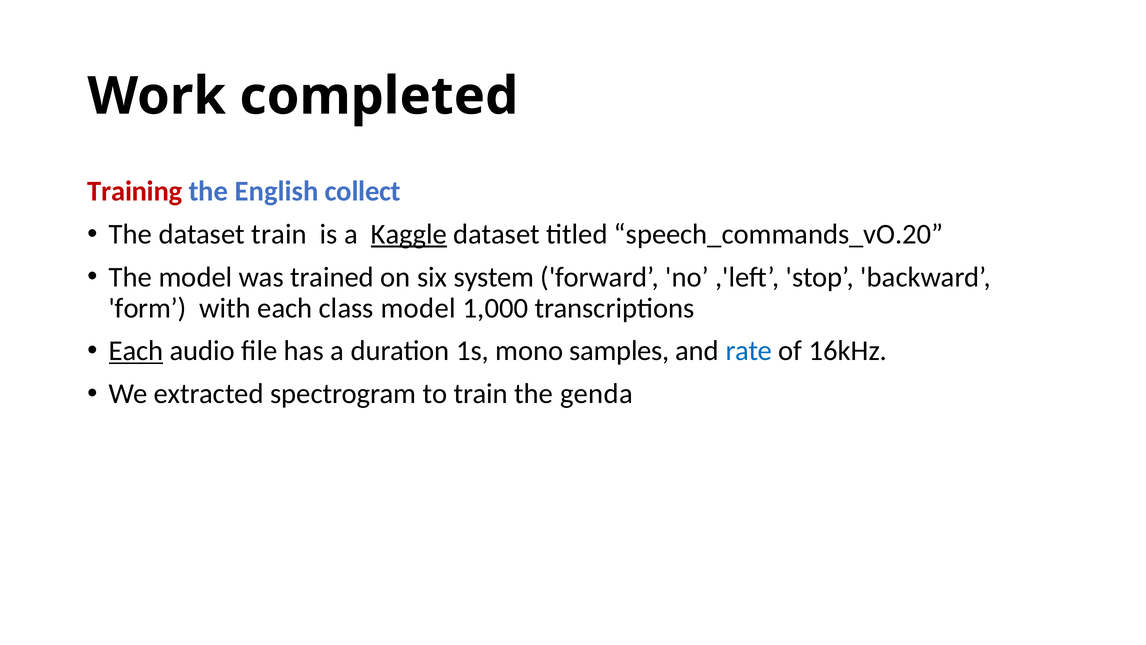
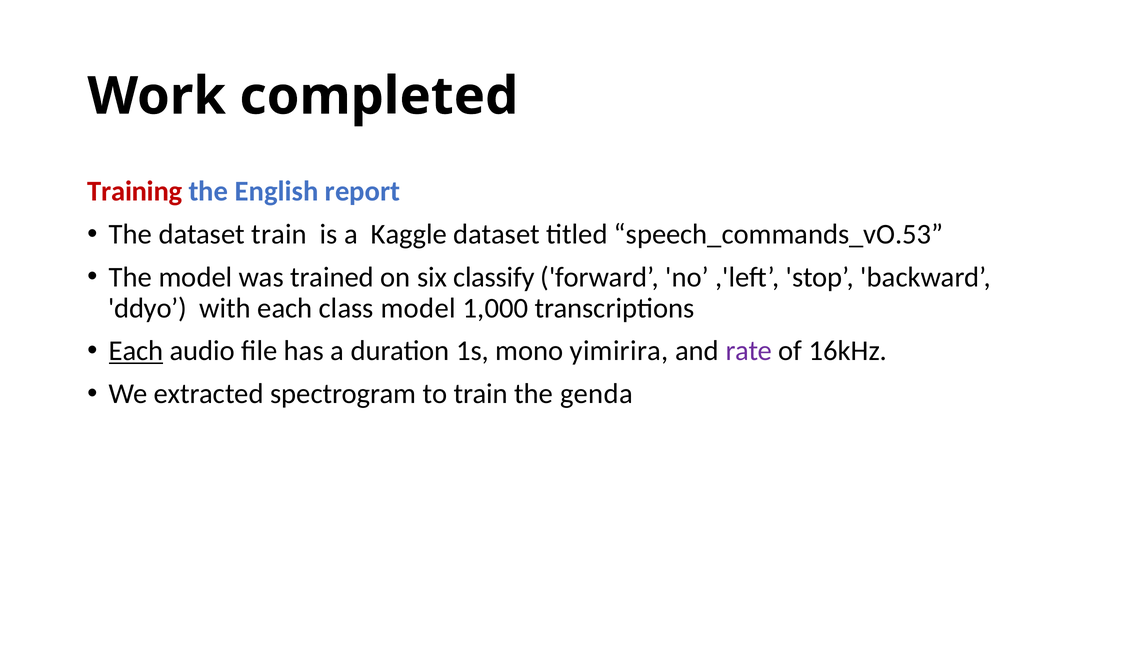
collect: collect -> report (363, 191)
Kaggle underline: present -> none (409, 234)
speech_commands_vO.20: speech_commands_vO.20 -> speech_commands_vO.53 (779, 234)
system: system -> classify (494, 277)
form: form -> ddyo (148, 308)
samples: samples -> yimirira (619, 351)
rate colour: blue -> purple (749, 351)
